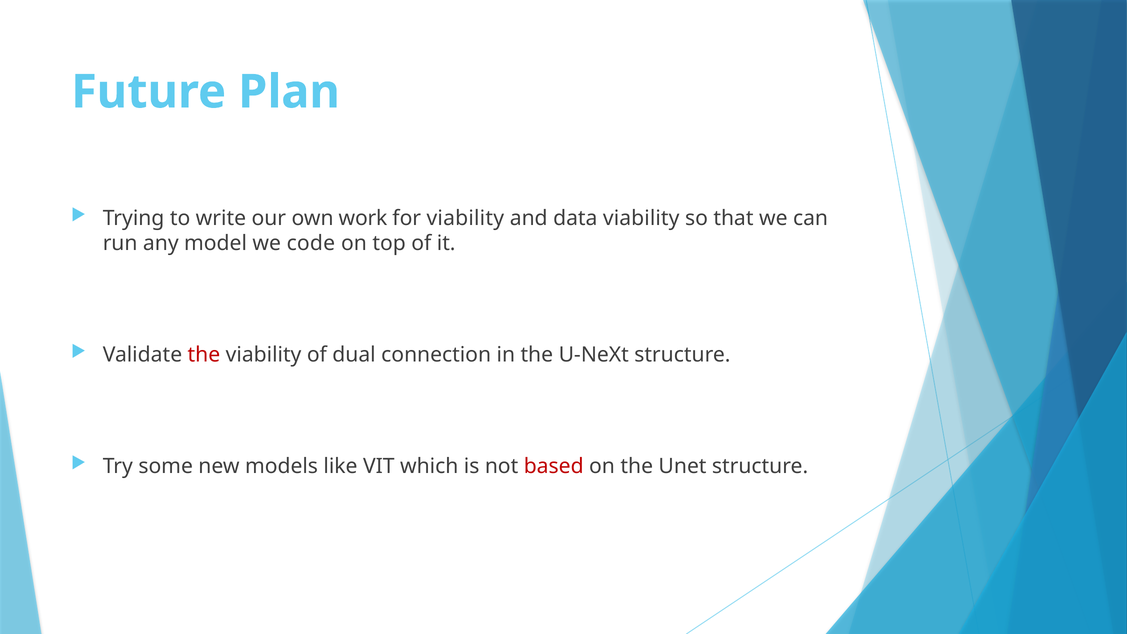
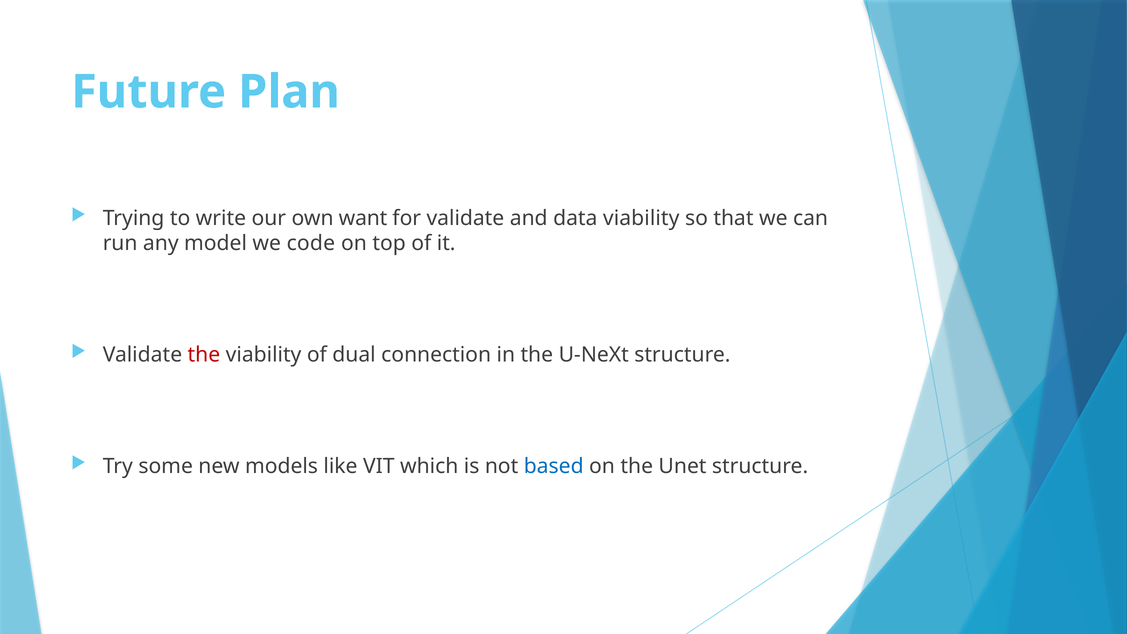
work: work -> want (363, 218)
for viability: viability -> validate (465, 218)
based colour: red -> blue (554, 466)
